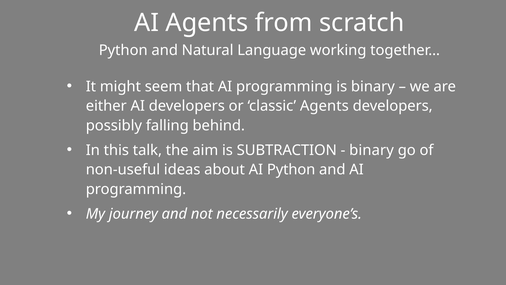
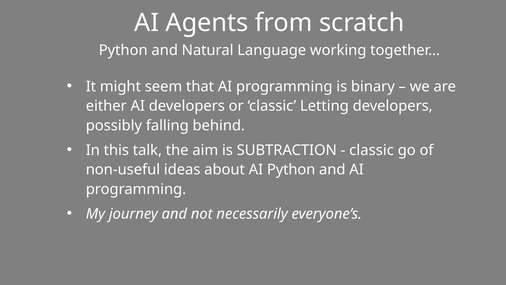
classic Agents: Agents -> Letting (324, 106)
binary: binary -> classic (372, 150)
